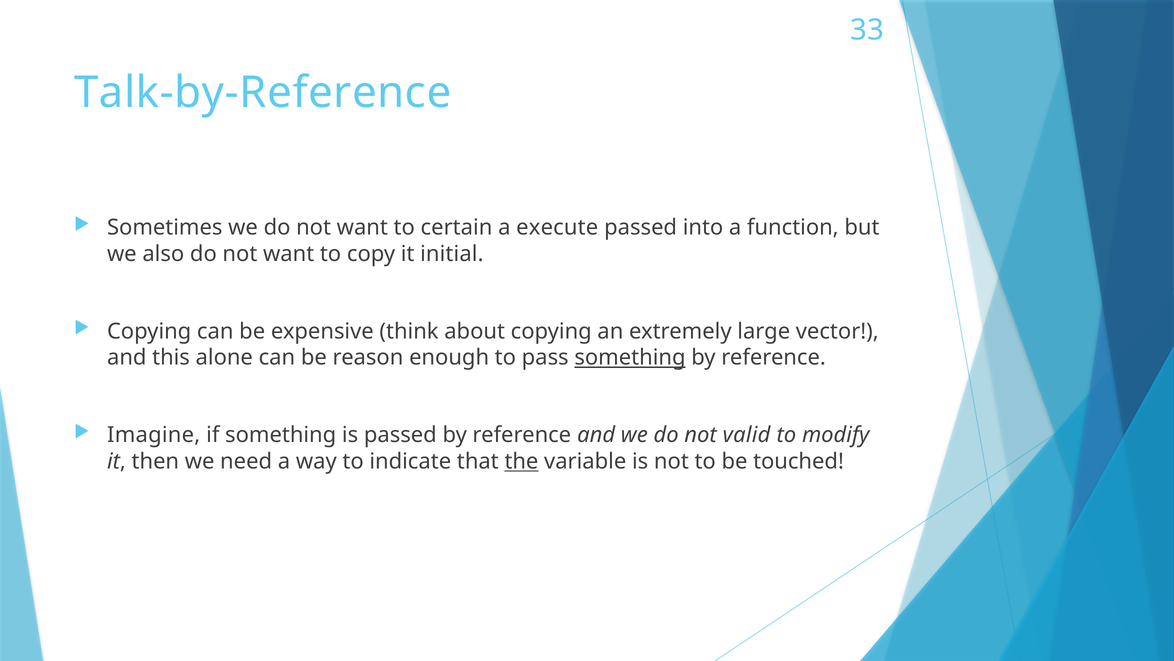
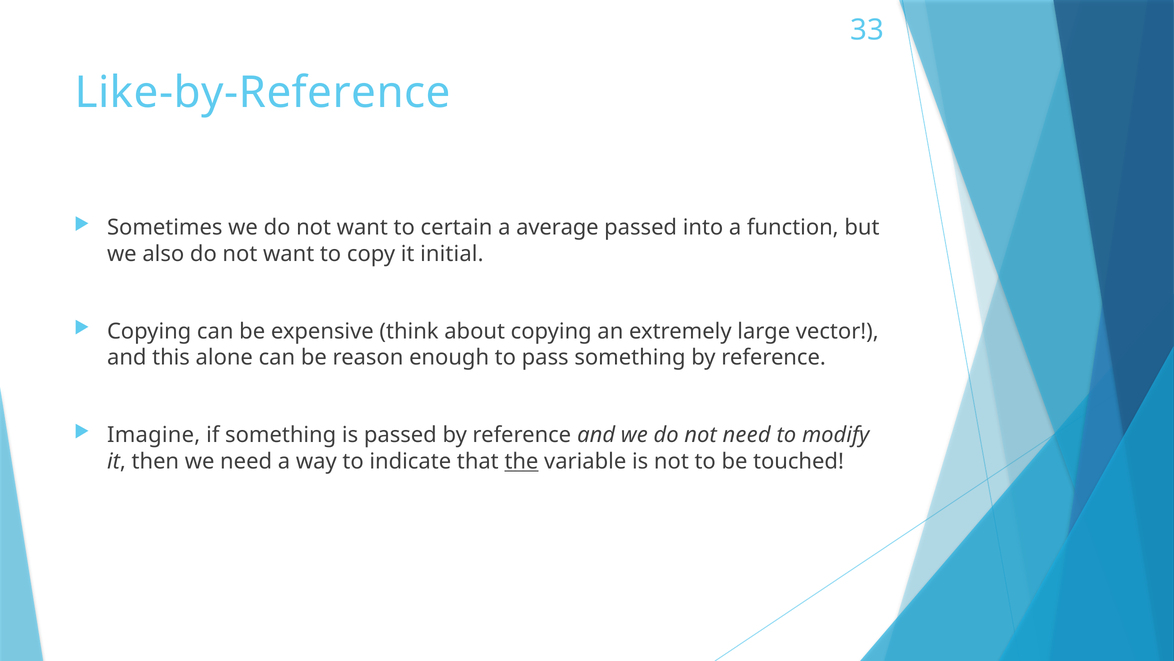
Talk-by-Reference: Talk-by-Reference -> Like-by-Reference (263, 93)
execute: execute -> average (557, 227)
something underline: present -> none (630, 357)
not valid: valid -> need (747, 435)
